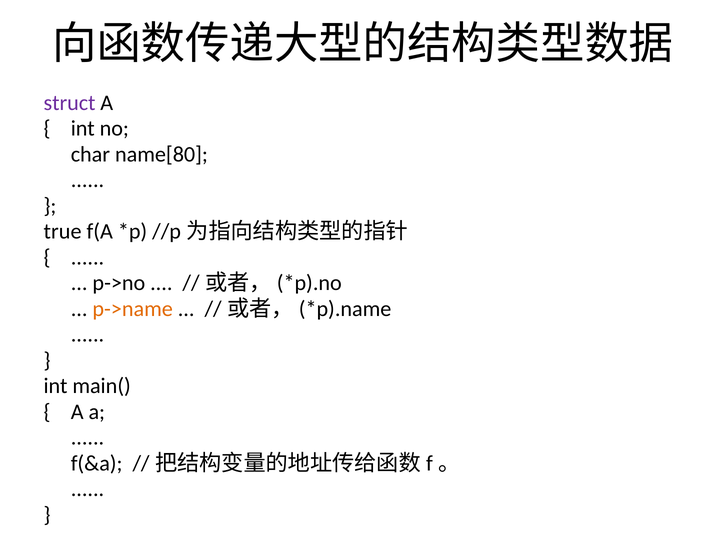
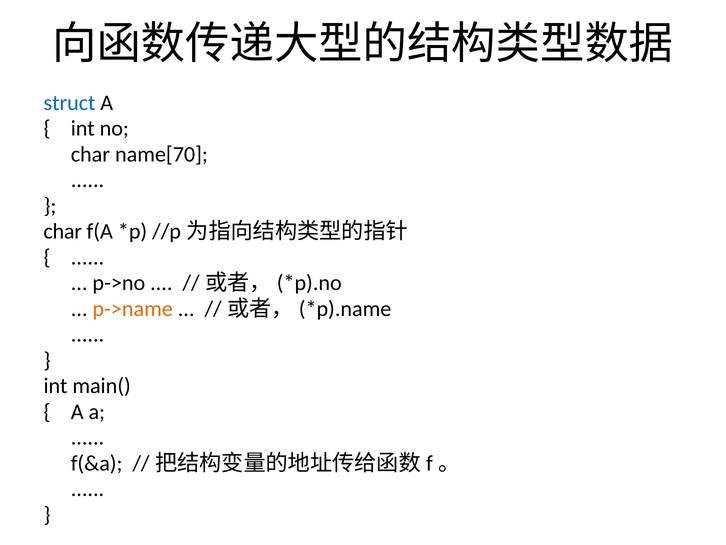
struct colour: purple -> blue (70, 103)
name[80: name[80 -> name[70 (161, 154)
true: true -> char (63, 231)
